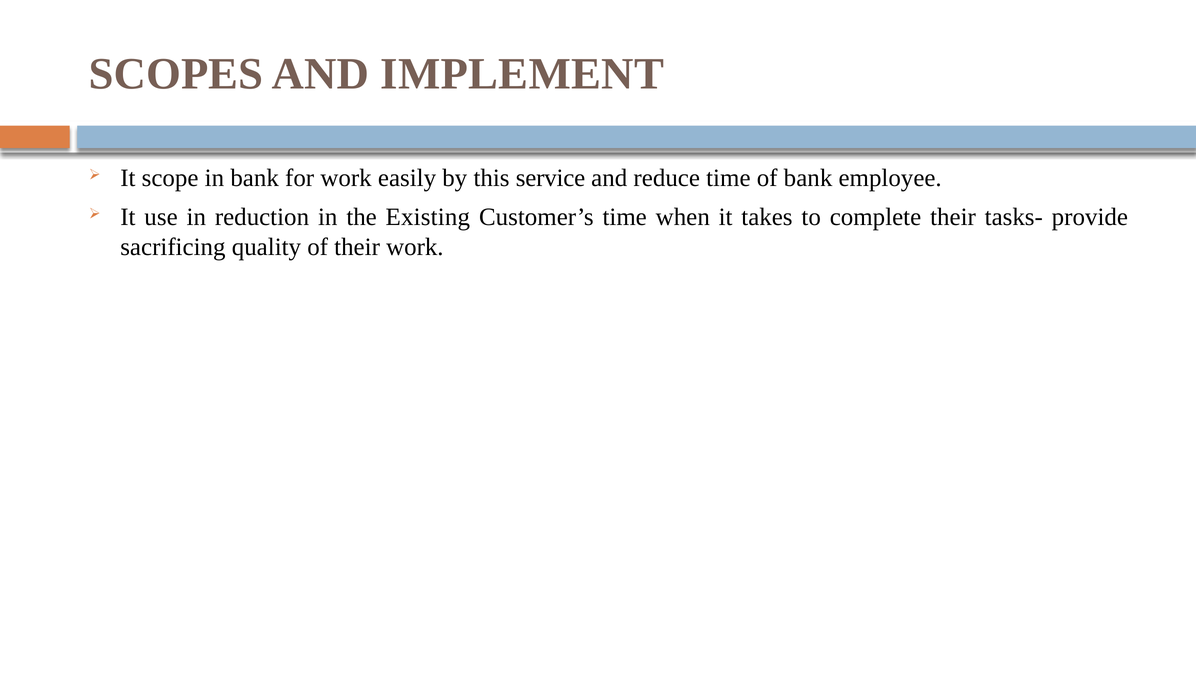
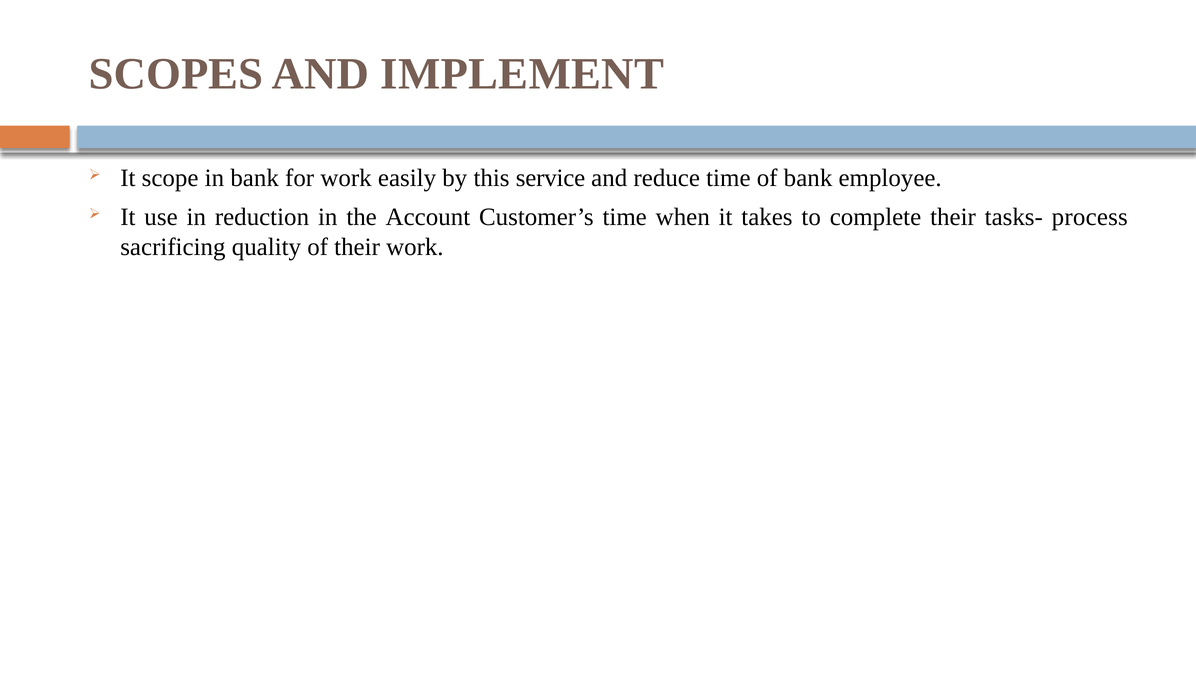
Existing: Existing -> Account (428, 217)
provide: provide -> process (1090, 217)
